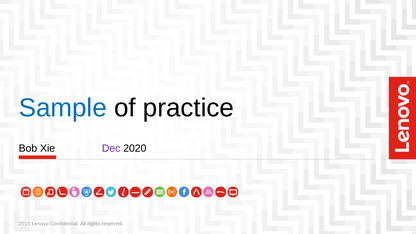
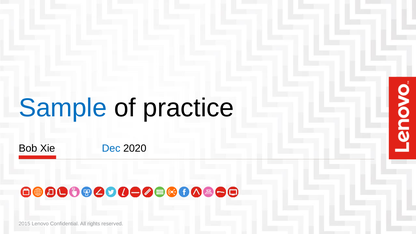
Dec colour: purple -> blue (111, 148)
